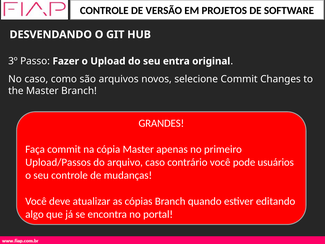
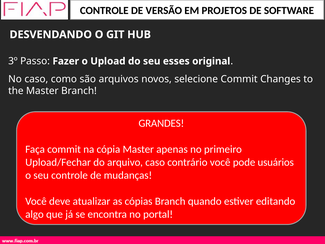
entra: entra -> esses (176, 61)
Upload/Passos: Upload/Passos -> Upload/Fechar (58, 162)
